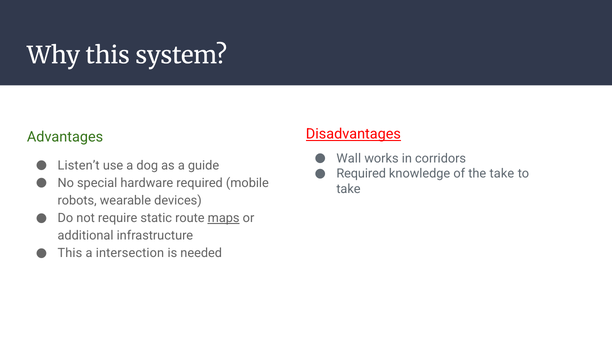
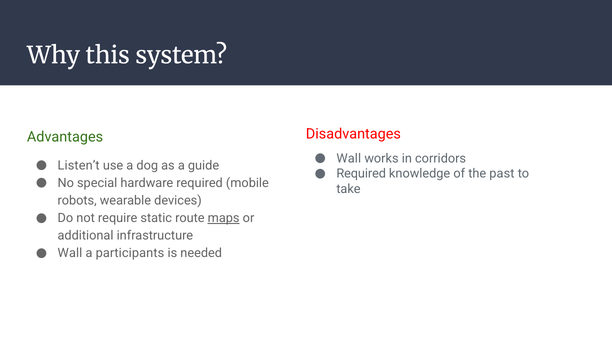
Disadvantages underline: present -> none (353, 134)
the take: take -> past (502, 174)
This: This -> Wall (70, 253)
intersection: intersection -> participants (130, 253)
